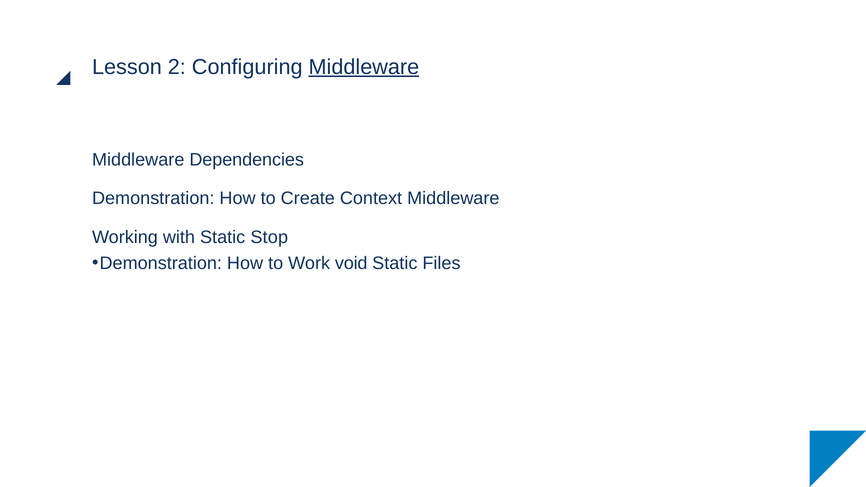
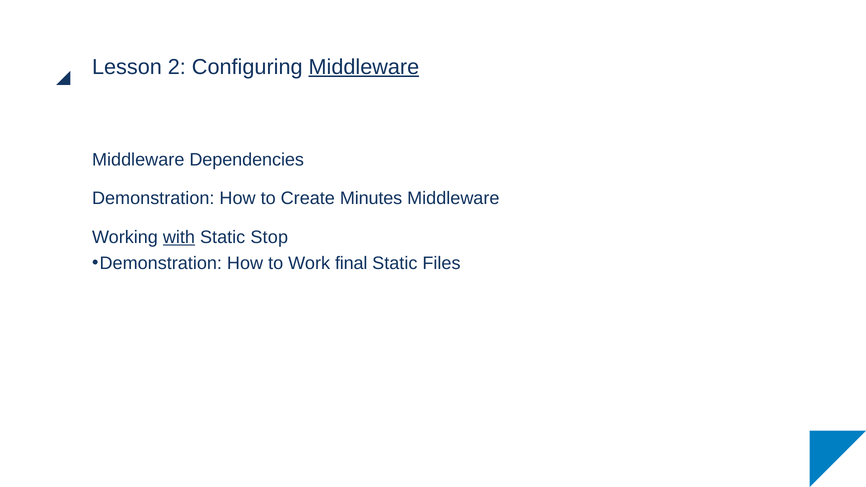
Context: Context -> Minutes (371, 198)
with underline: none -> present (179, 237)
void: void -> final (351, 263)
